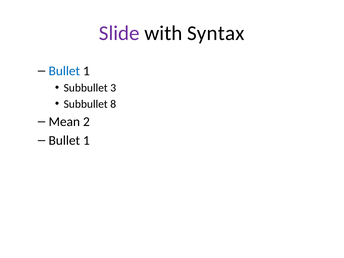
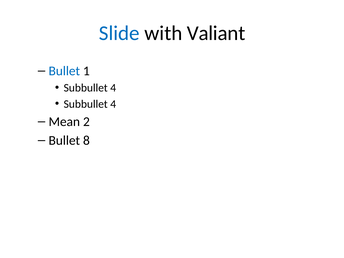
Slide colour: purple -> blue (119, 33)
Syntax: Syntax -> Valiant (216, 33)
3: 3 -> 4 (113, 88)
8: 8 -> 4 (113, 104)
1: 1 -> 8 (86, 140)
